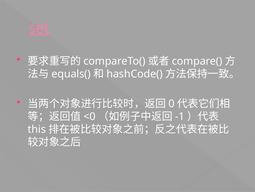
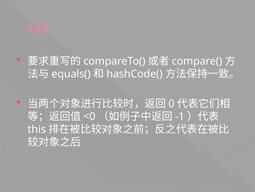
set underline: present -> none (39, 28)
